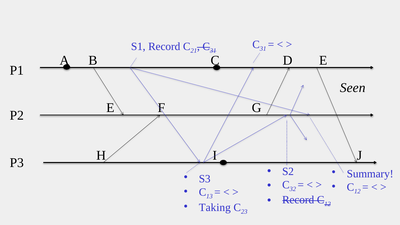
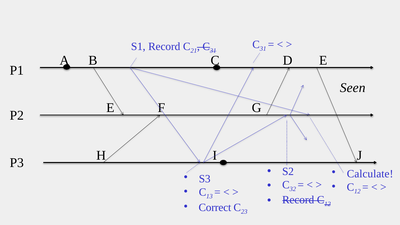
Summary: Summary -> Calculate (370, 174)
Taking: Taking -> Correct (215, 207)
